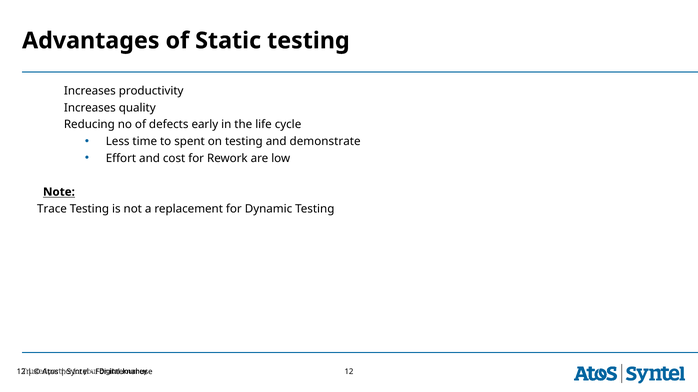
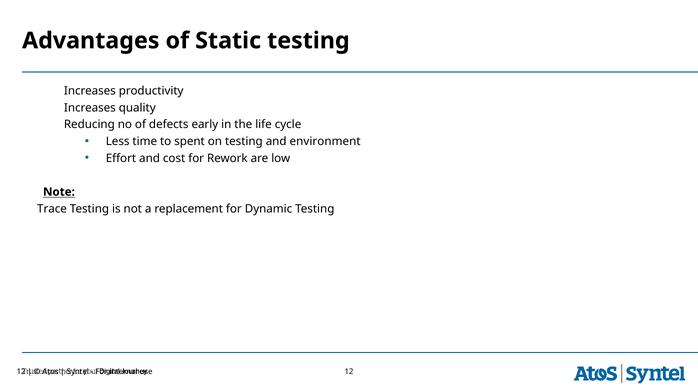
demonstrate: demonstrate -> environment (325, 142)
